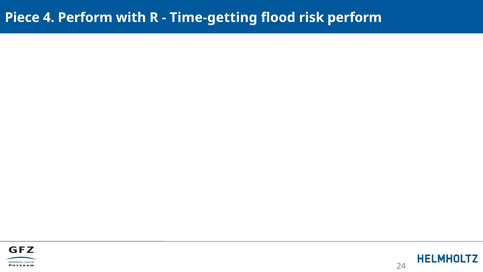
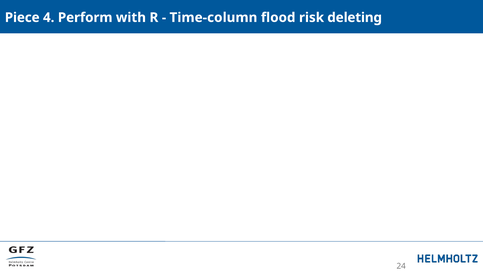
Time-getting: Time-getting -> Time-column (213, 18)
risk perform: perform -> deleting (355, 18)
